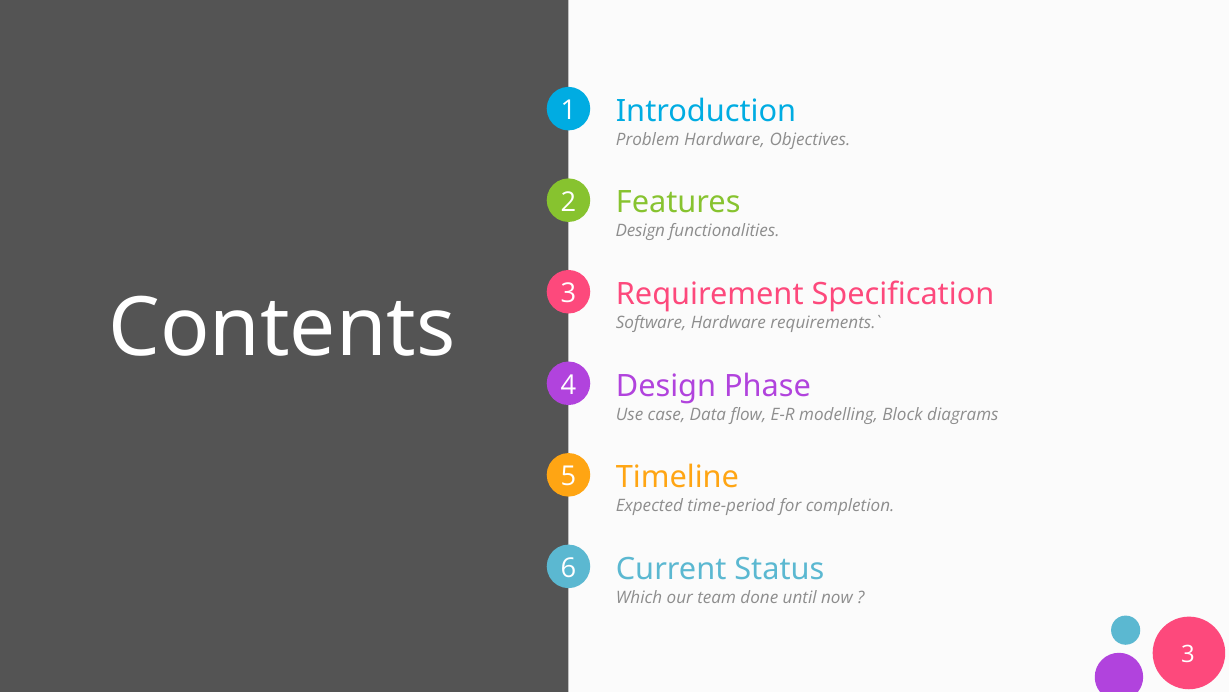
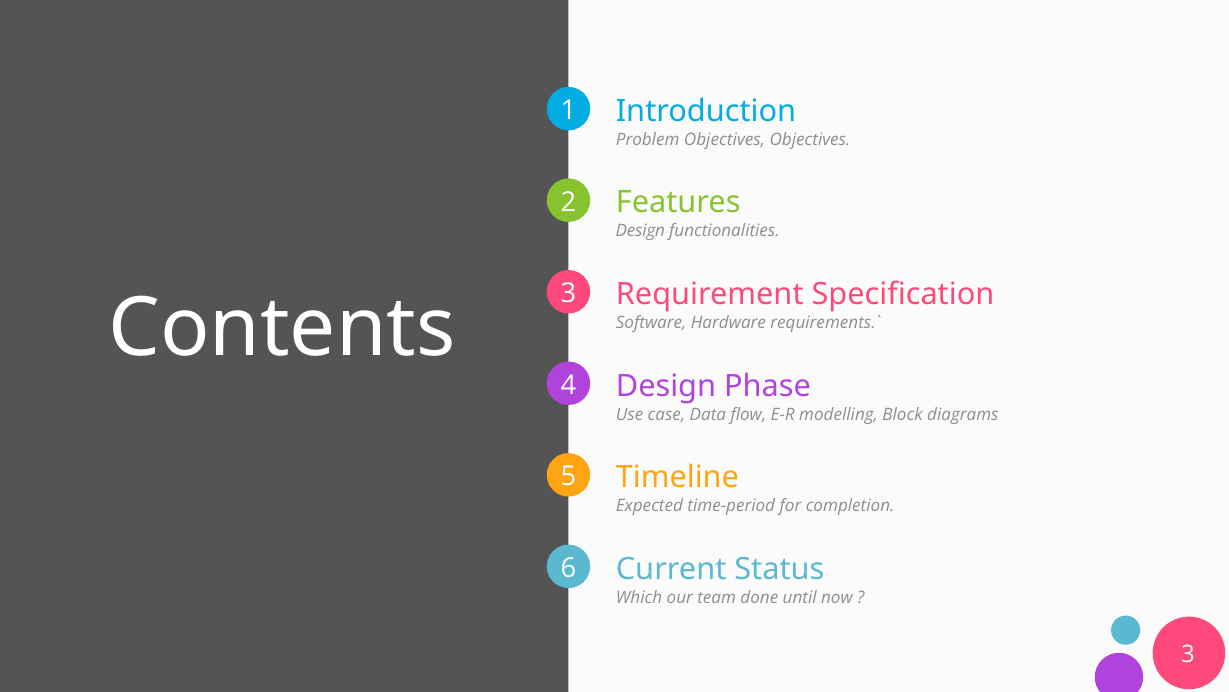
Problem Hardware: Hardware -> Objectives (725, 139)
